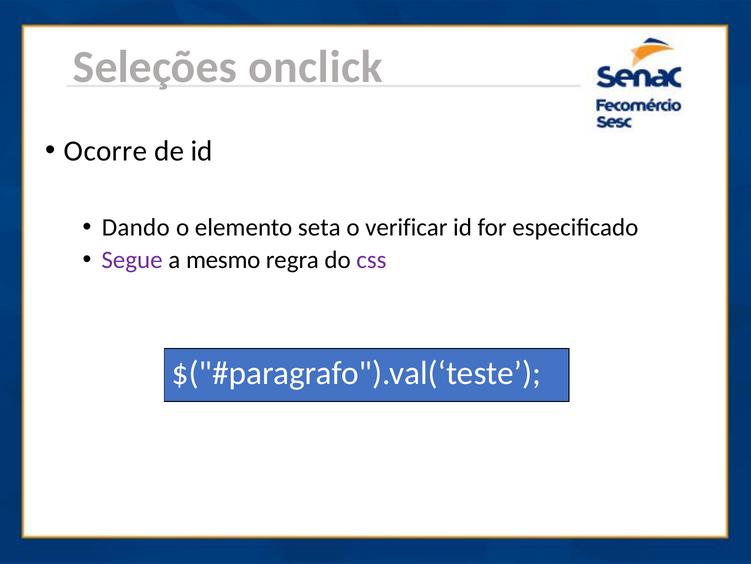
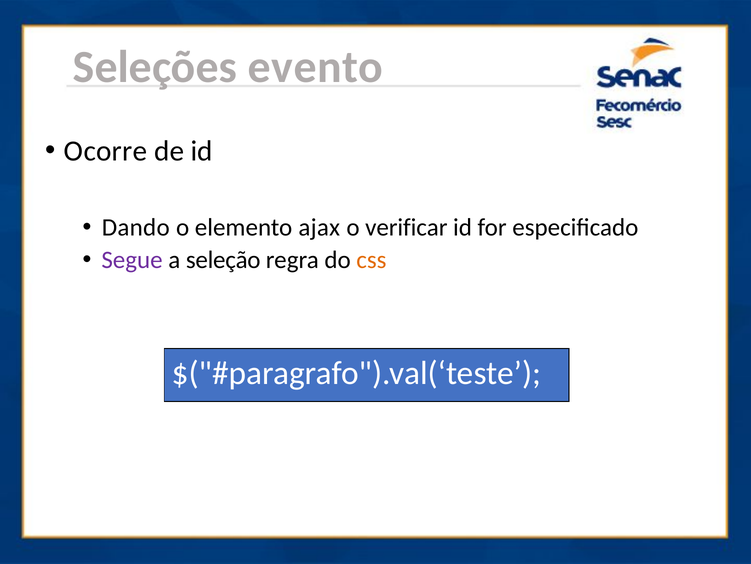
onclick: onclick -> evento (315, 67)
seta: seta -> ajax (319, 227)
mesmo: mesmo -> seleção (223, 260)
css colour: purple -> orange (371, 260)
